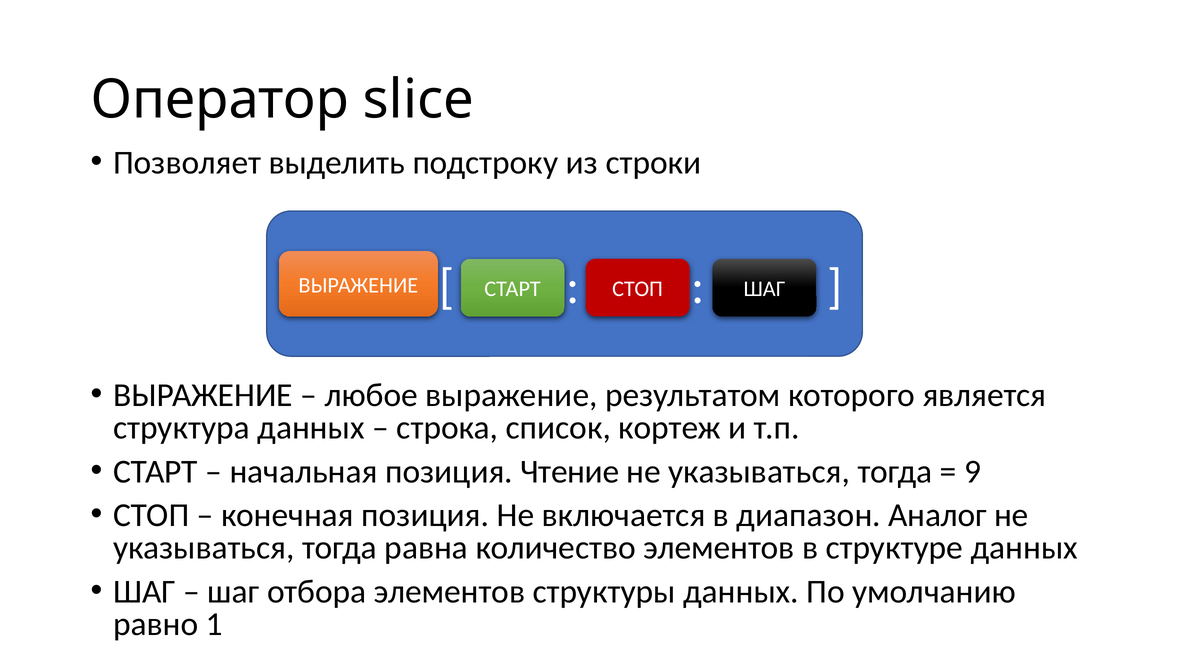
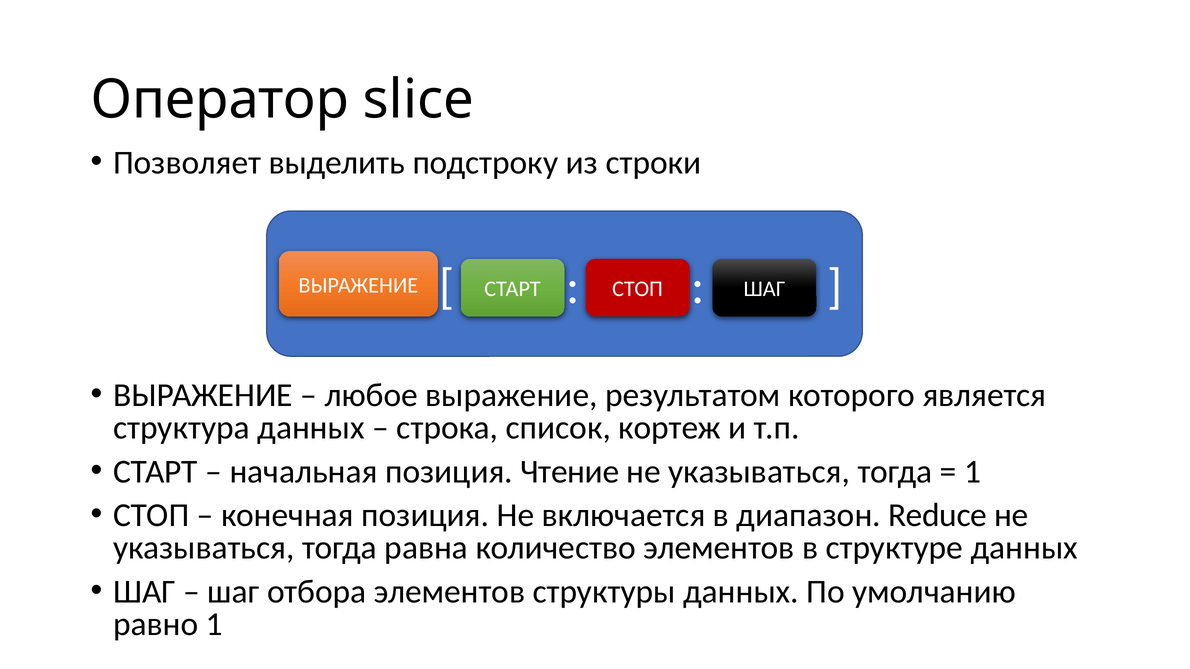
9: 9 -> 1 (973, 472)
Аналог: Аналог -> Reduce (938, 516)
